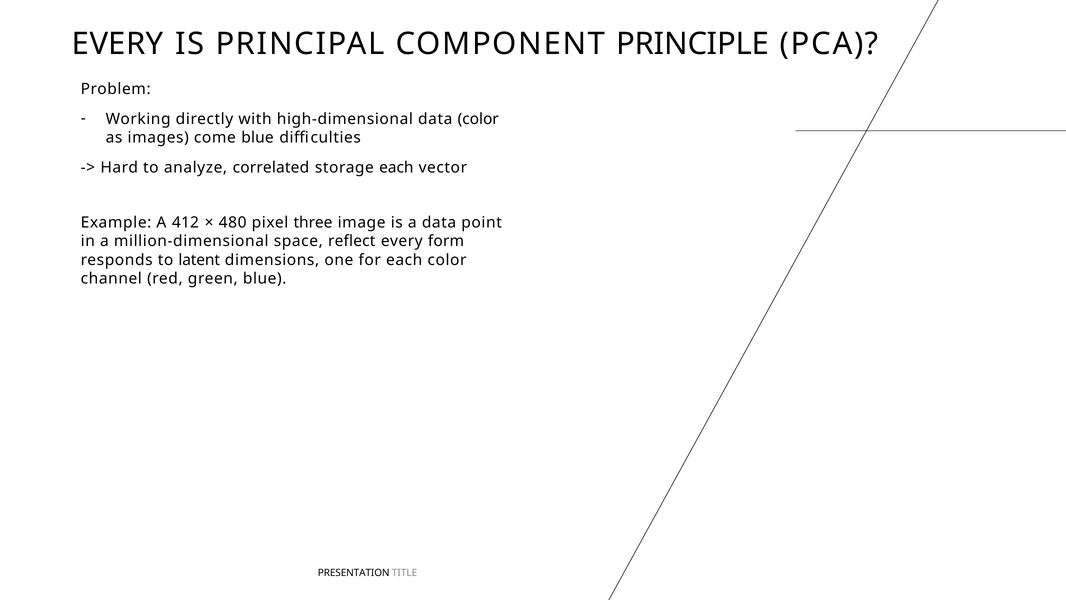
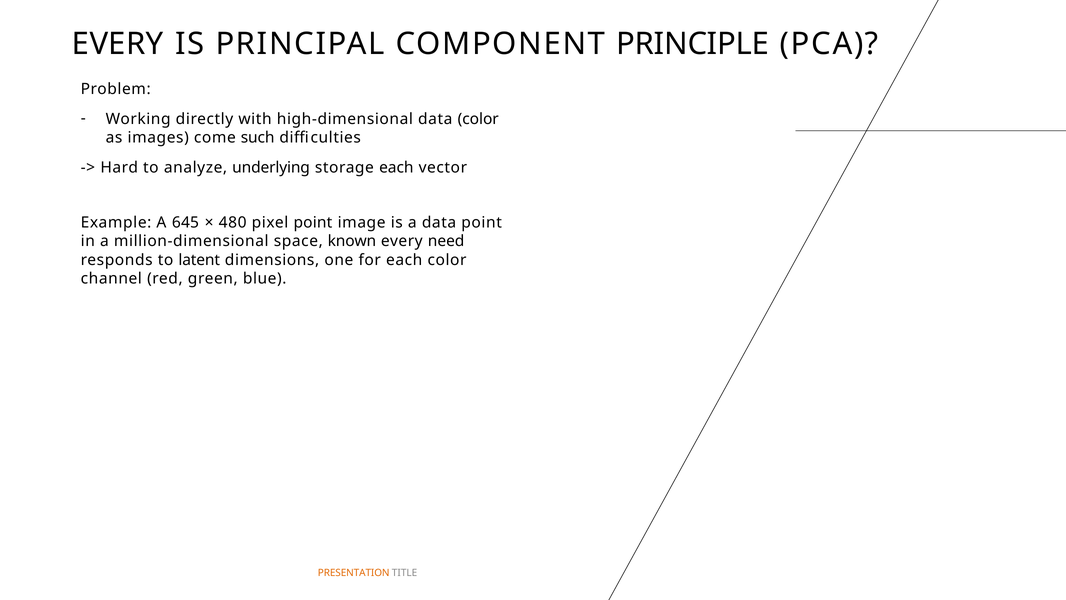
come blue: blue -> such (258, 137)
correlated: correlated -> underlying (271, 167)
412: 412 -> 645 (185, 222)
pixel three: three -> point (313, 222)
reflect: reflect -> known (352, 241)
form: form -> need (446, 241)
PRESENTATION colour: black -> orange (354, 572)
